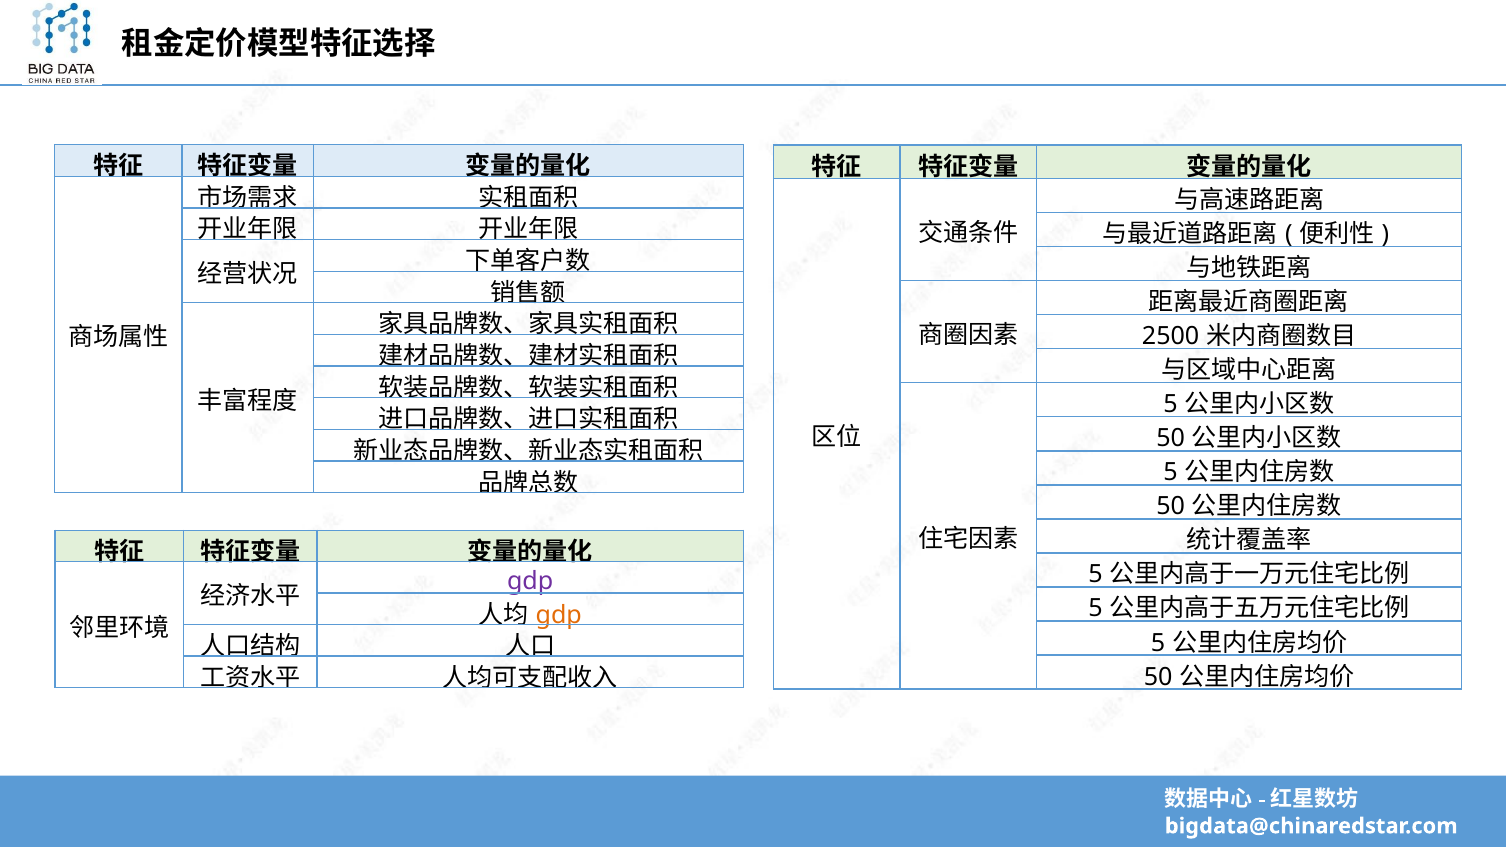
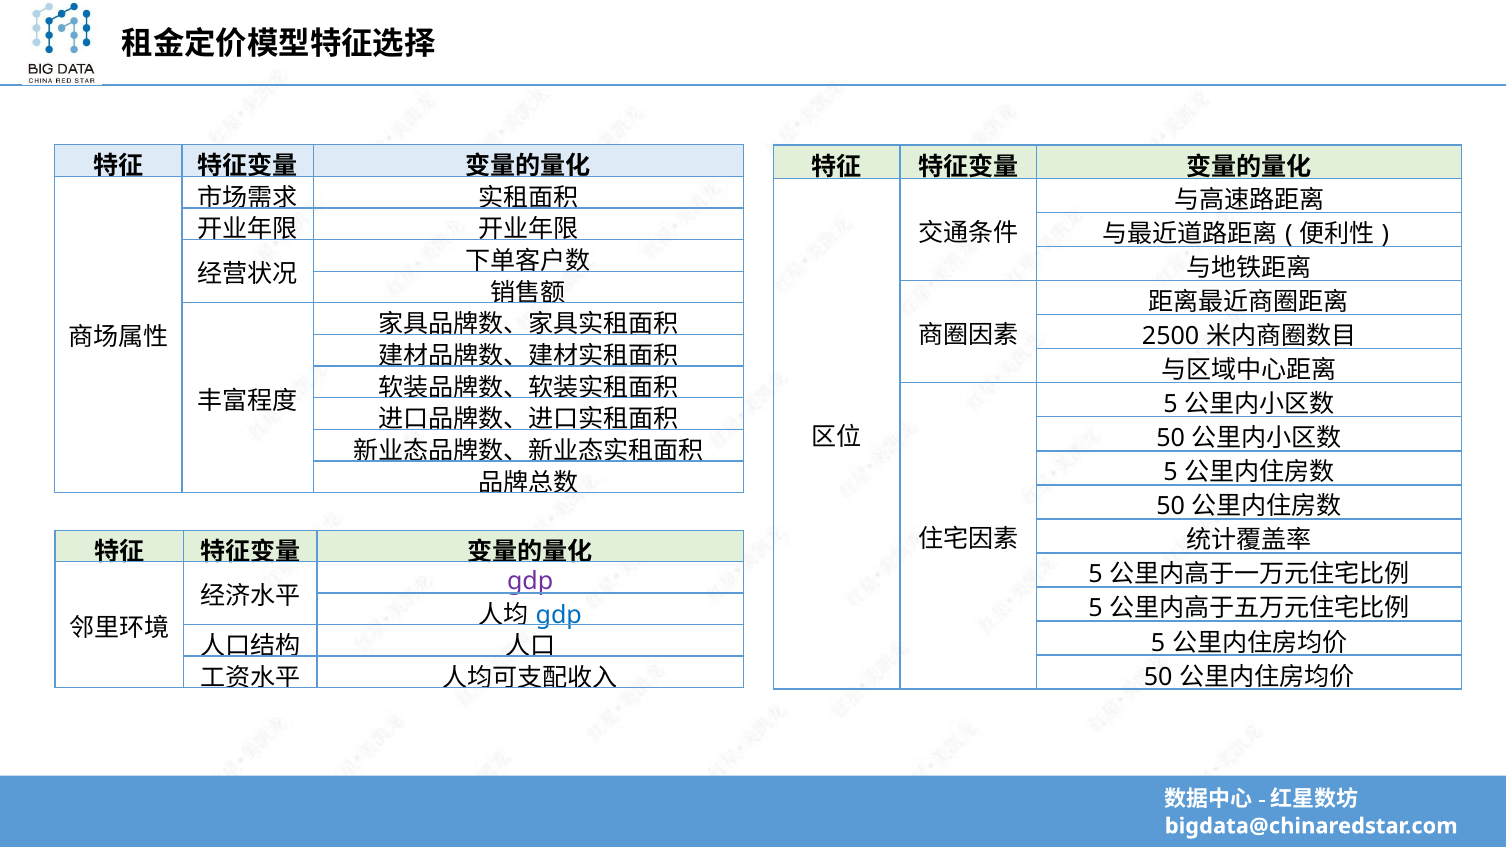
gdp colour: orange -> blue (559, 615)
